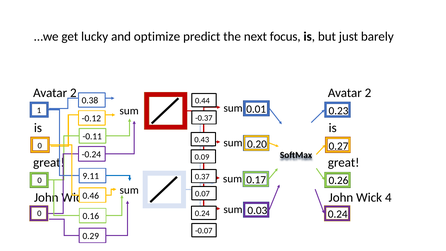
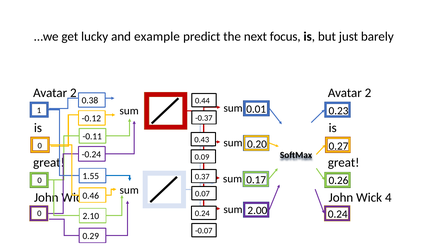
optimize: optimize -> example (157, 36)
9.11: 9.11 -> 1.55 (91, 176)
0.03: 0.03 -> 2.00 (257, 210)
0.16: 0.16 -> 2.10 (91, 216)
